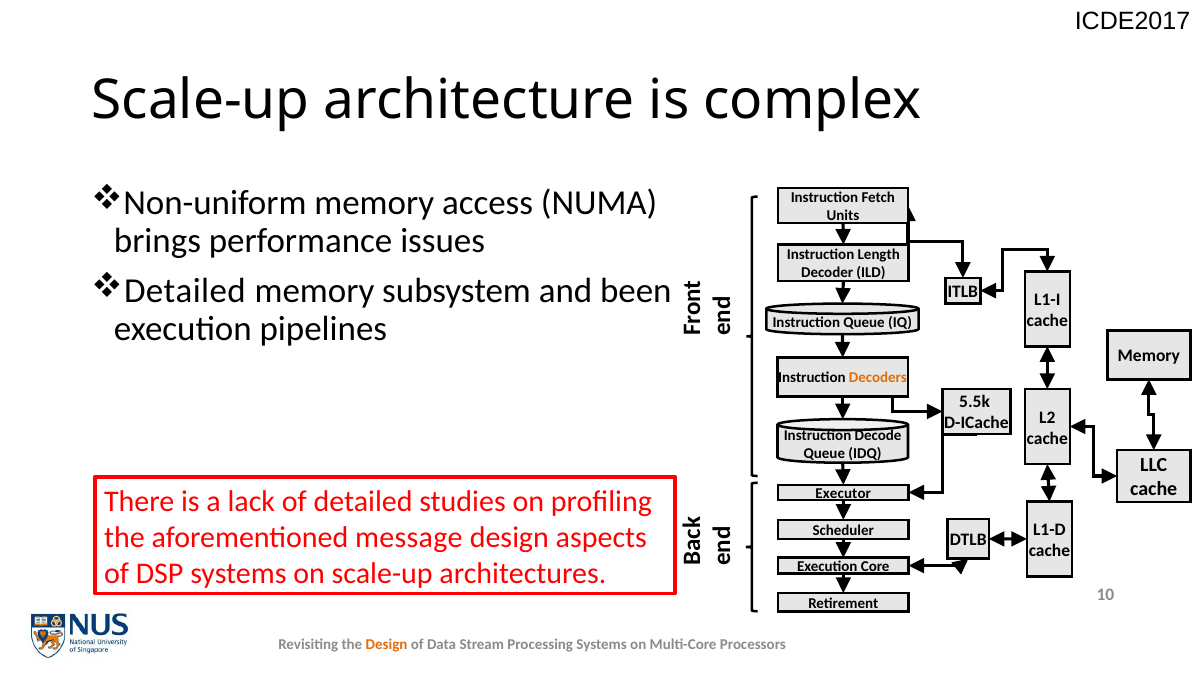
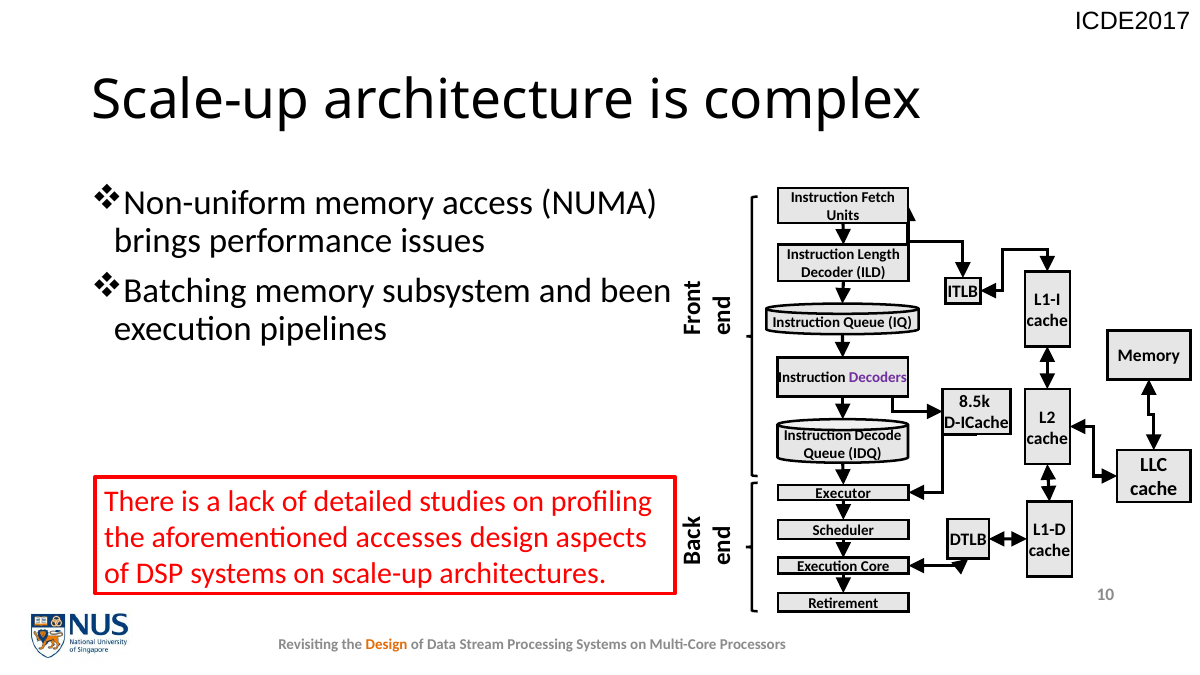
Detailed: Detailed -> Batching (185, 291)
Decoders colour: orange -> purple (878, 378)
5.5k: 5.5k -> 8.5k (975, 402)
message: message -> accesses (409, 537)
